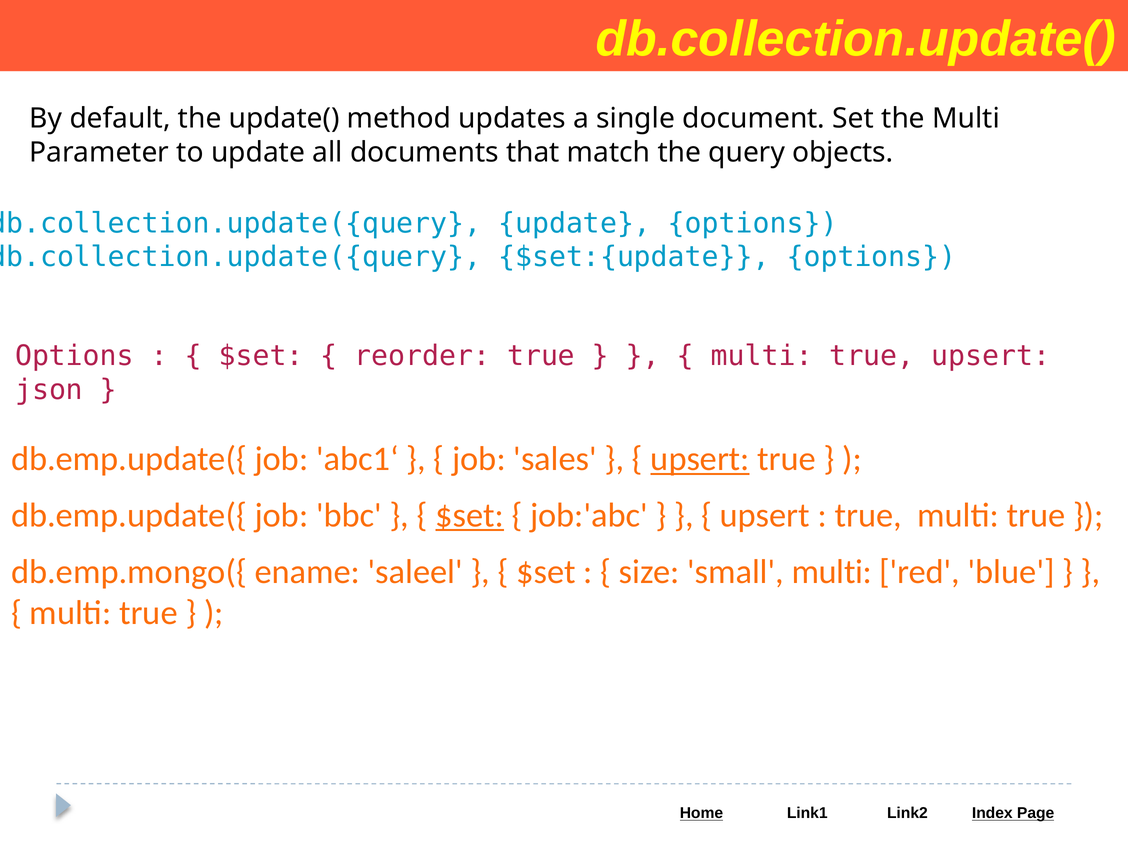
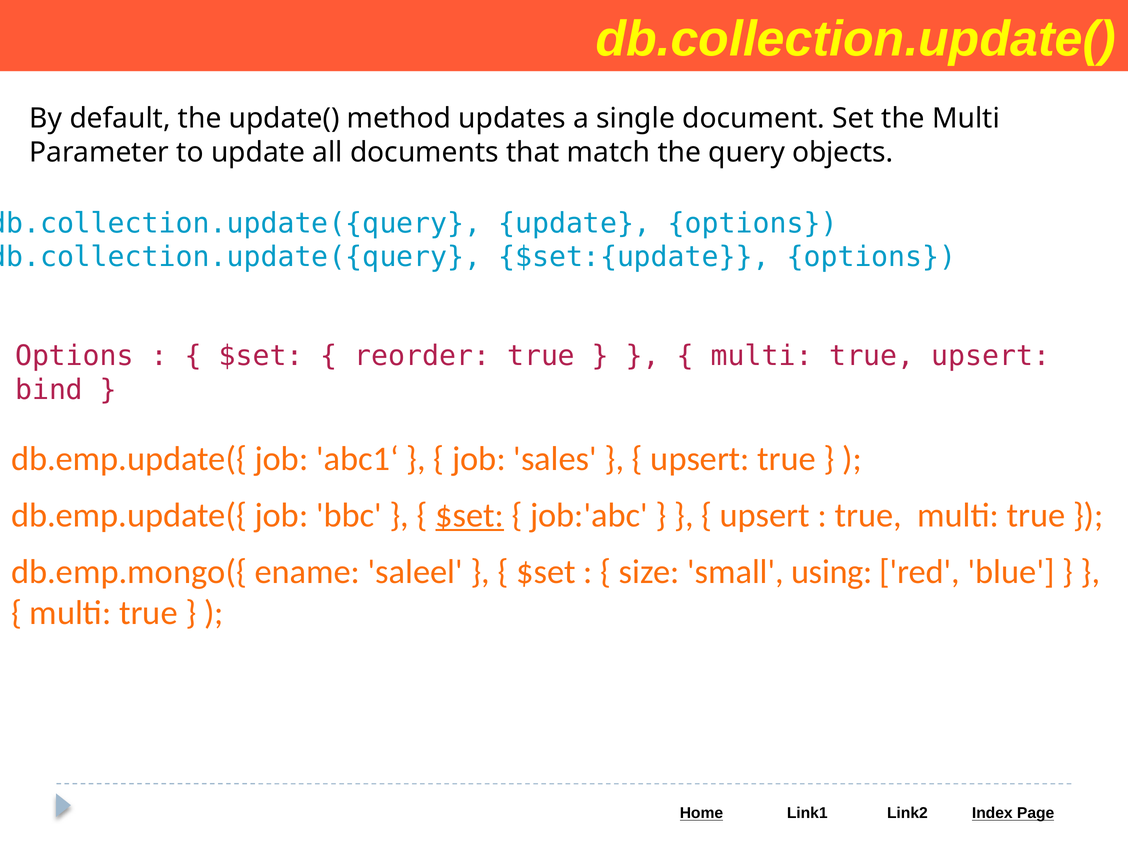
json: json -> bind (49, 390)
upsert underline: present -> none (700, 459)
small multi: multi -> using (832, 572)
